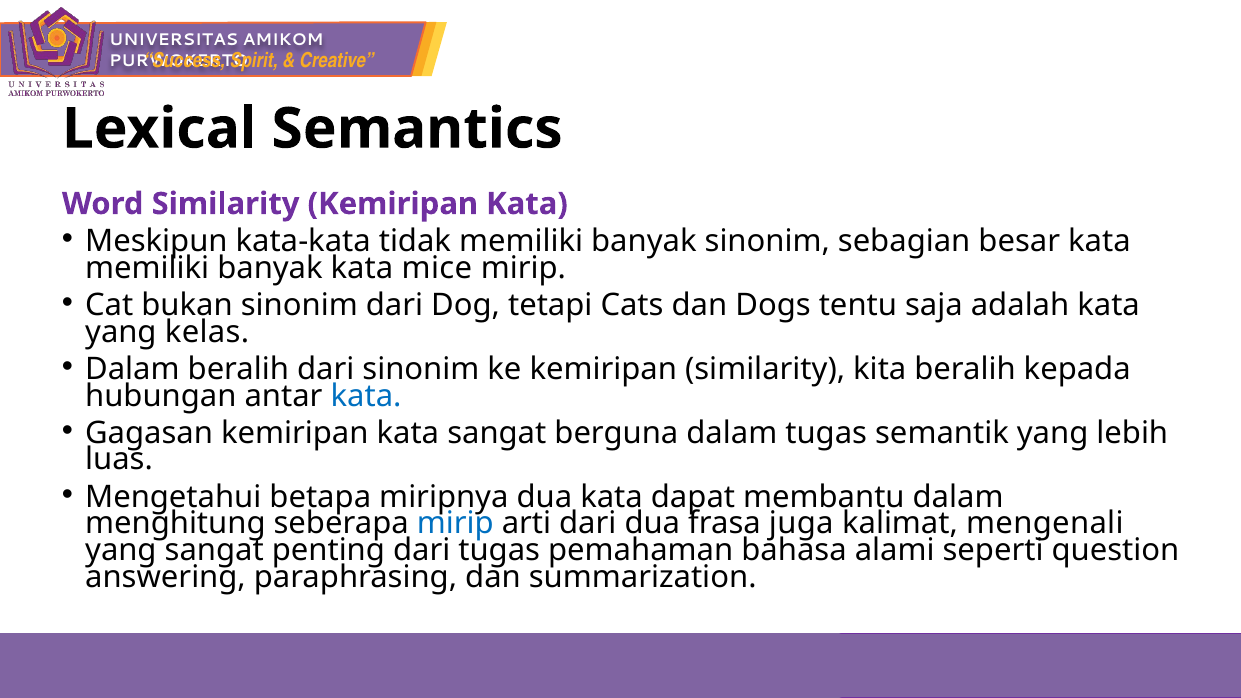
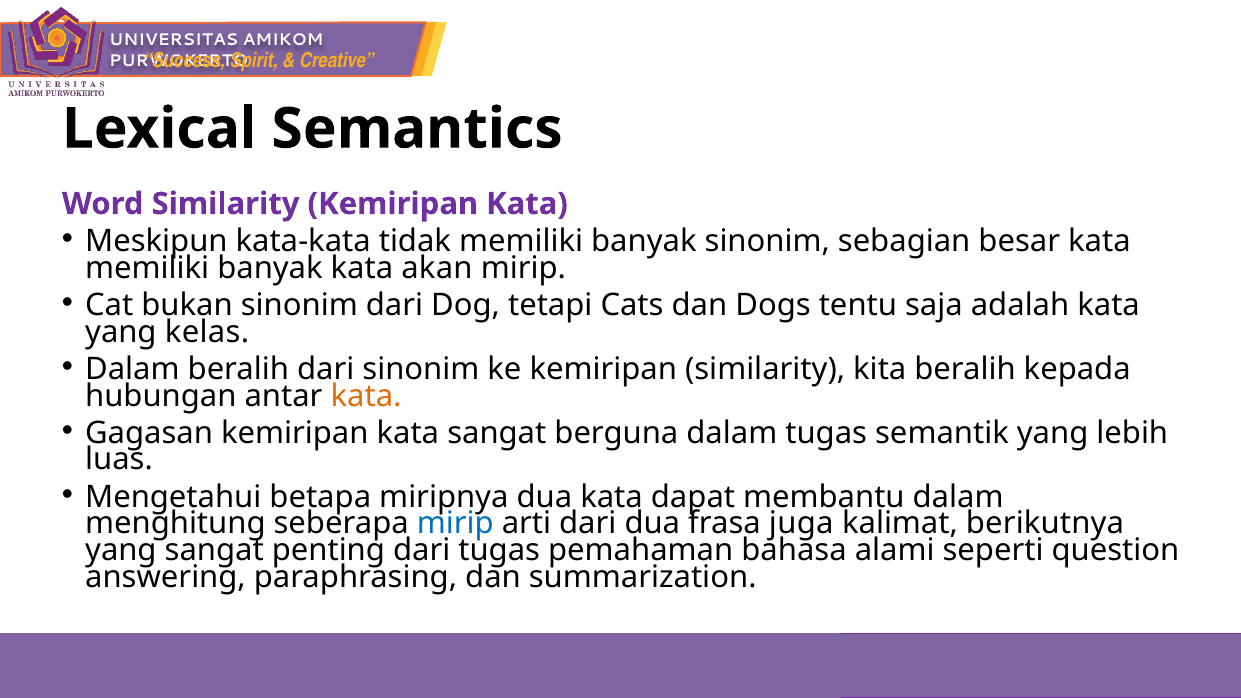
mice: mice -> akan (437, 268)
kata colour: blue -> orange (366, 396)
mengenali: mengenali -> berikutnya (1045, 524)
